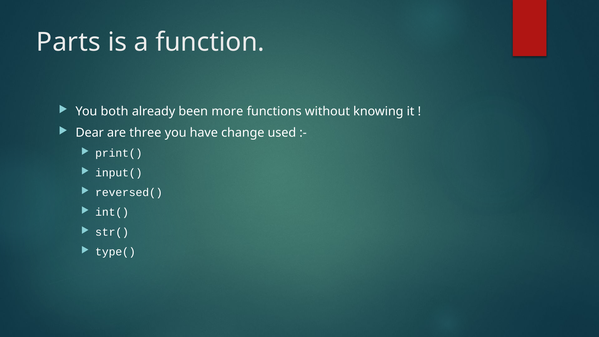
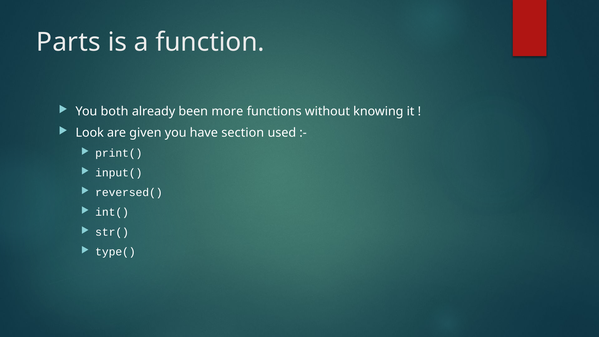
Dear: Dear -> Look (90, 133)
three: three -> given (145, 133)
change: change -> section (243, 133)
